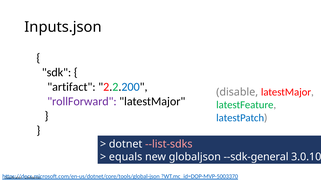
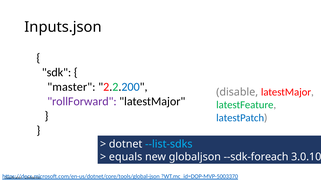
artifact: artifact -> master (71, 87)
--list-sdks colour: pink -> light blue (169, 144)
--sdk-general: --sdk-general -> --sdk-foreach (256, 156)
